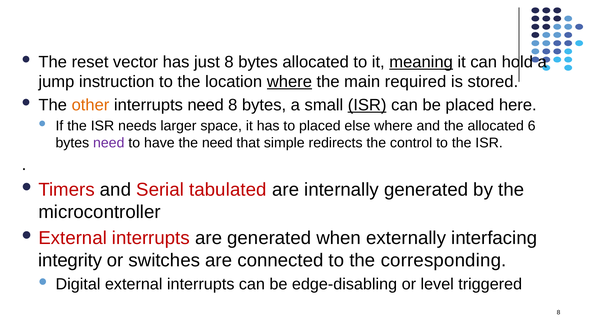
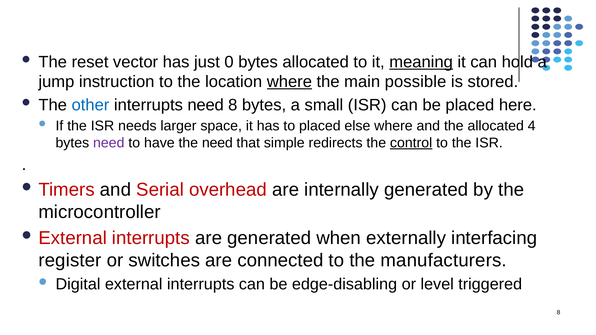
just 8: 8 -> 0 (229, 62)
required: required -> possible (416, 82)
other colour: orange -> blue (90, 105)
ISR underline: present -> none (367, 105)
6: 6 -> 4 (532, 126)
control underline: none -> present (411, 143)
tabulated: tabulated -> overhead (228, 190)
integrity: integrity -> register (70, 261)
corresponding: corresponding -> manufacturers (444, 261)
